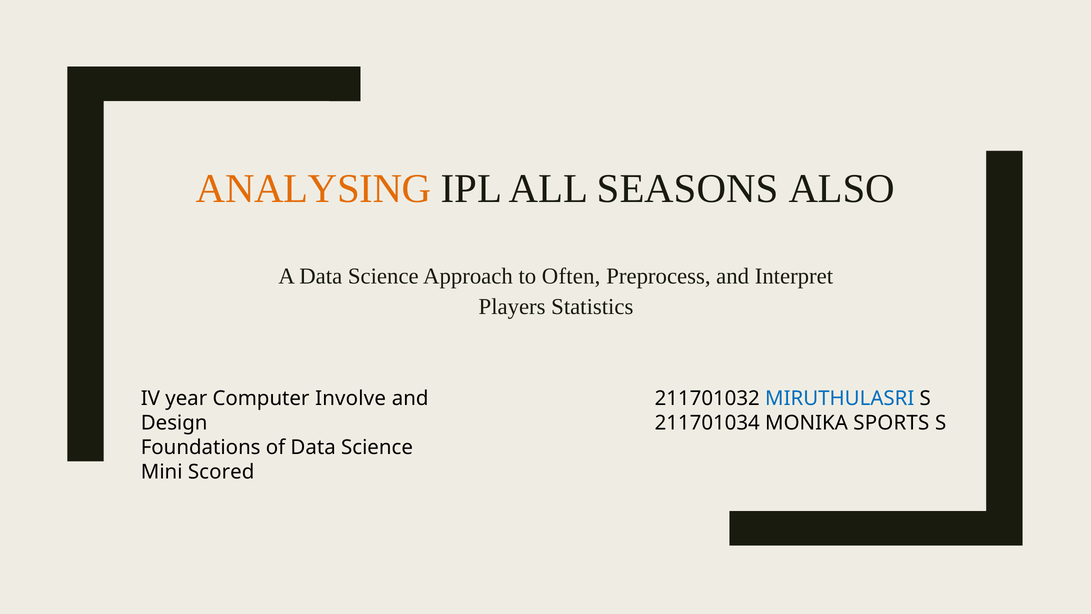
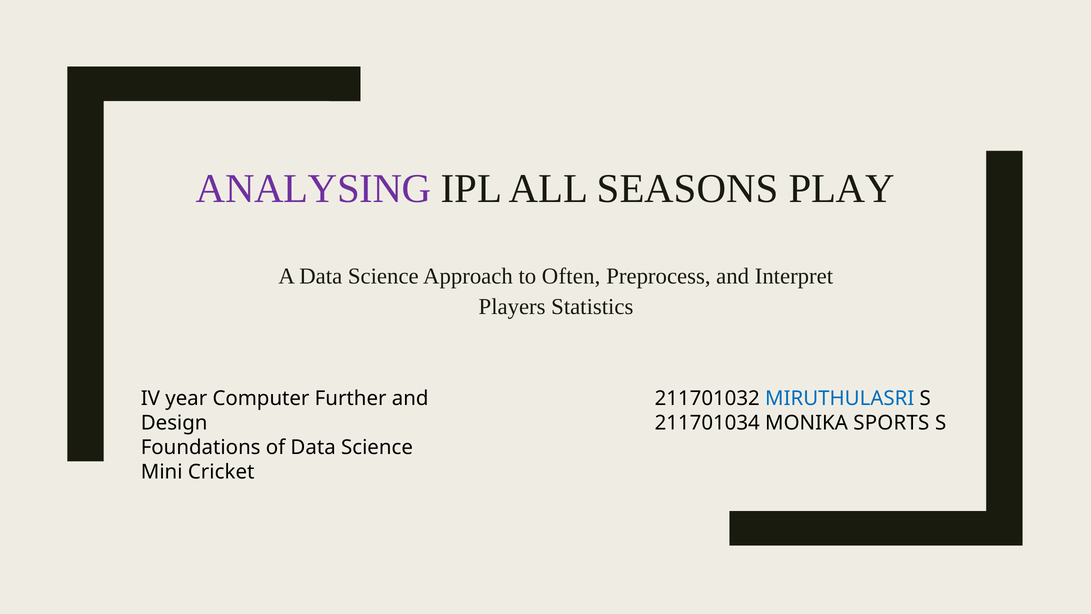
ANALYSING colour: orange -> purple (314, 189)
ALSO: ALSO -> PLAY (842, 189)
Involve: Involve -> Further (351, 398)
Scored: Scored -> Cricket (221, 472)
